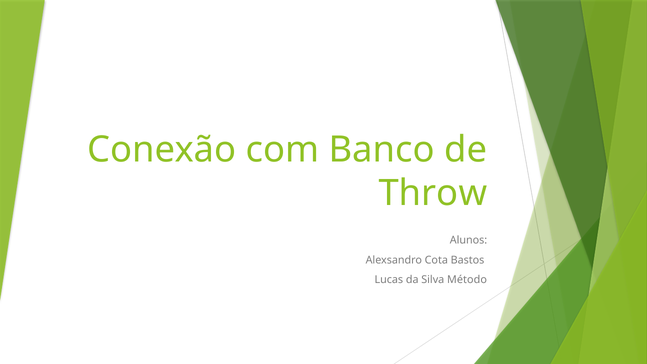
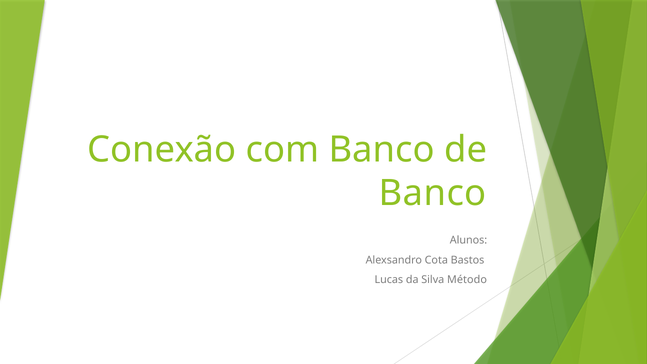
Throw: Throw -> Banco (433, 193)
